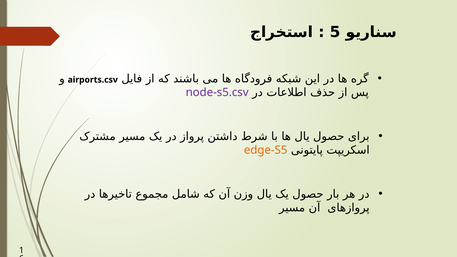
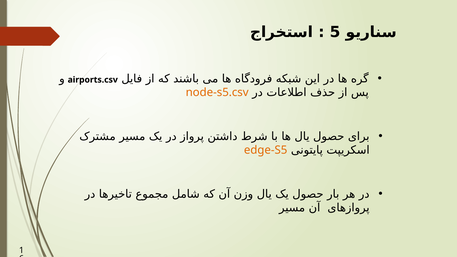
node-s5.csv colour: purple -> orange (217, 93)
